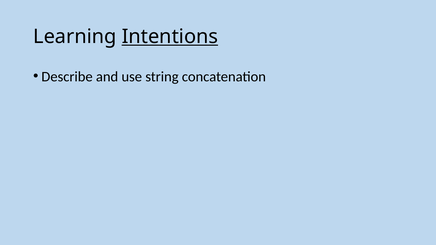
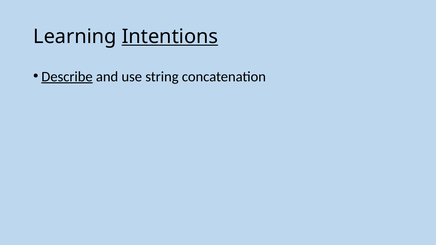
Describe underline: none -> present (67, 77)
